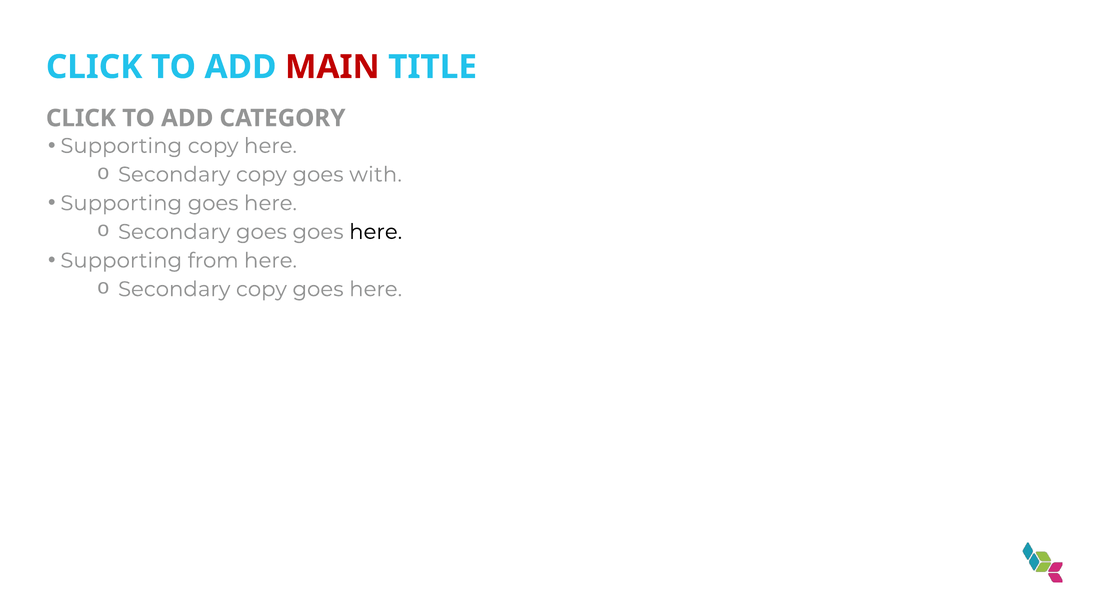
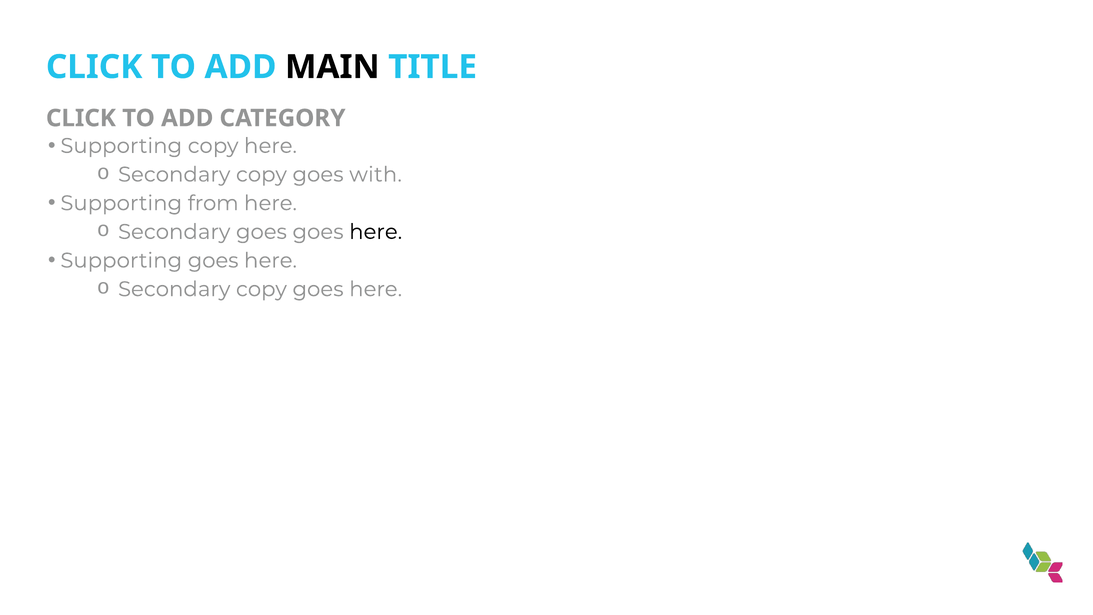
MAIN colour: red -> black (332, 67)
Supporting goes: goes -> from (213, 203)
Supporting from: from -> goes (213, 260)
